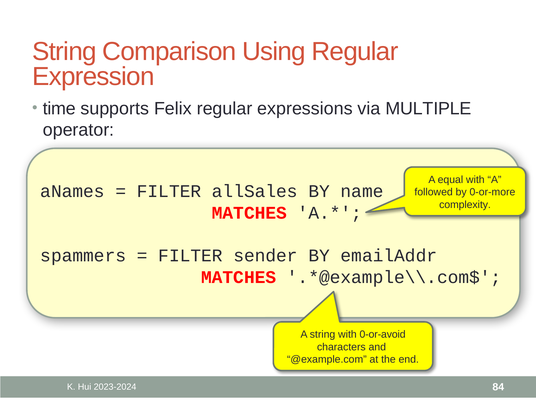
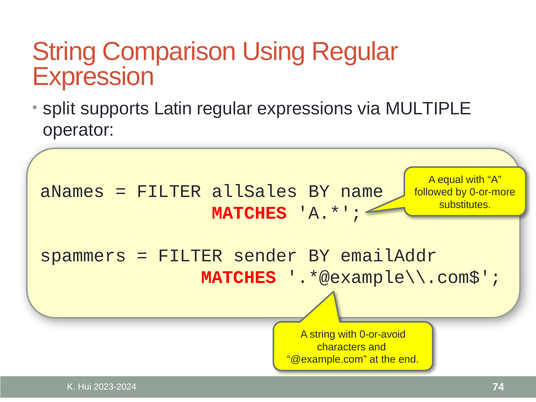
time: time -> split (59, 108)
Felix: Felix -> Latin (173, 108)
complexity: complexity -> substitutes (465, 205)
84: 84 -> 74 (498, 387)
